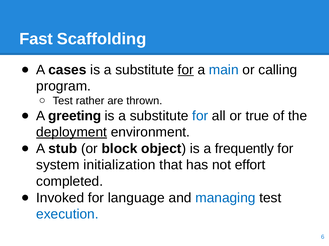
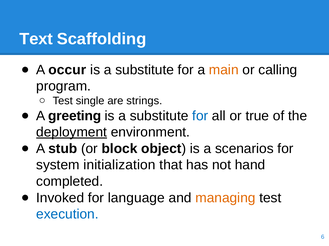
Fast: Fast -> Text (36, 39)
cases: cases -> occur (67, 70)
for underline: present -> none (186, 70)
main colour: blue -> orange (224, 70)
rather: rather -> single (90, 101)
thrown: thrown -> strings (144, 101)
frequently: frequently -> scenarios (244, 149)
effort: effort -> hand (250, 165)
managing colour: blue -> orange (225, 198)
